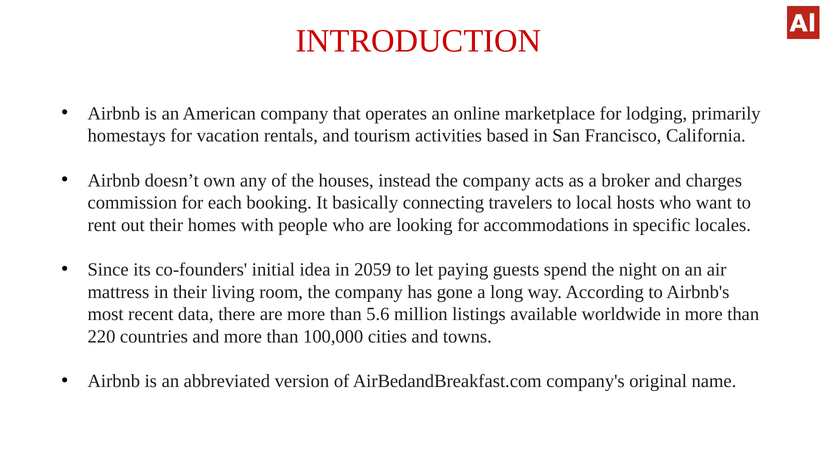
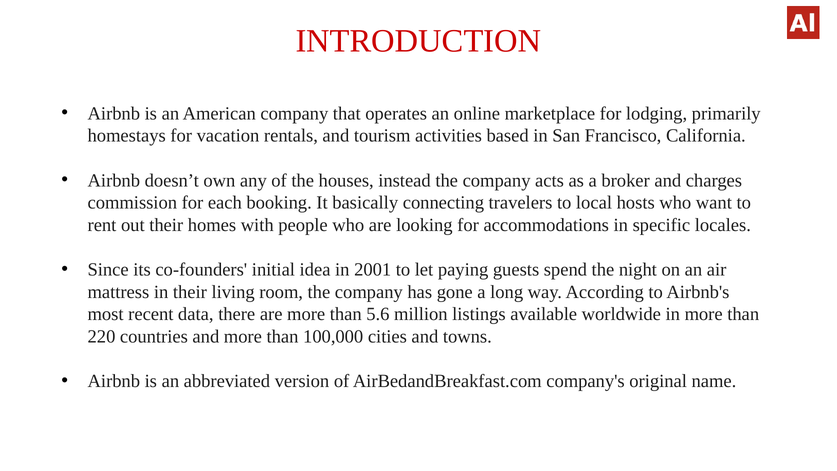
2059: 2059 -> 2001 (373, 270)
